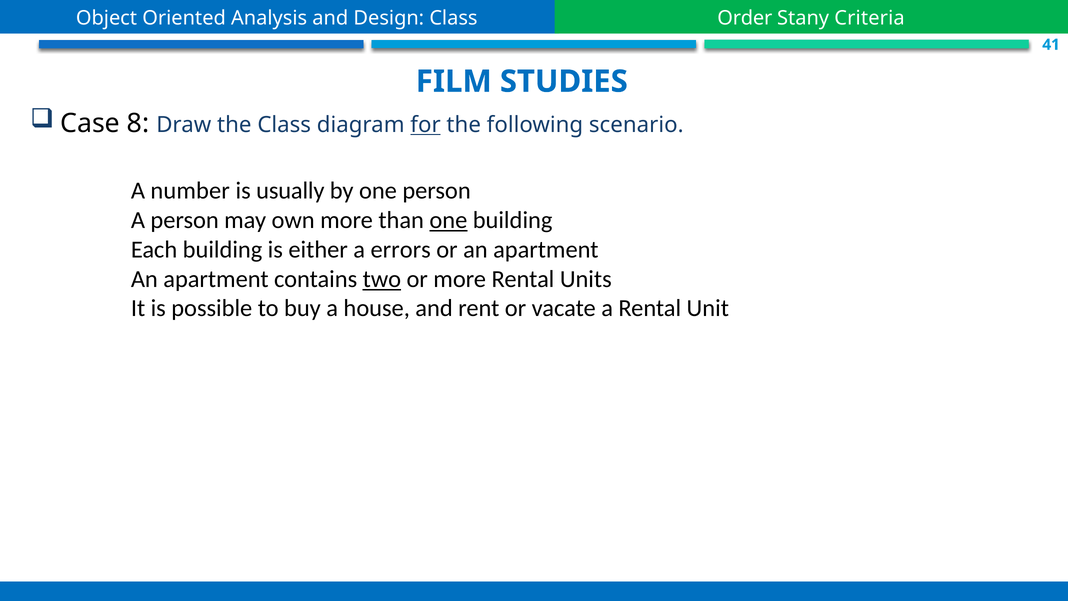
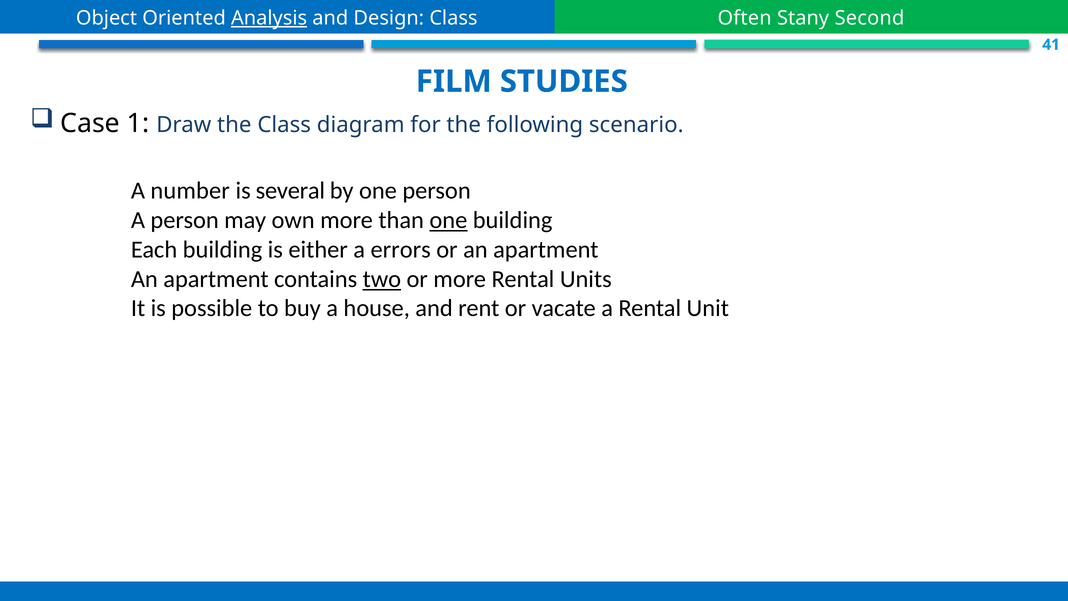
Analysis underline: none -> present (269, 18)
Order: Order -> Often (745, 18)
Criteria: Criteria -> Second (869, 18)
8: 8 -> 1 (138, 123)
for underline: present -> none (426, 125)
usually: usually -> several (290, 191)
